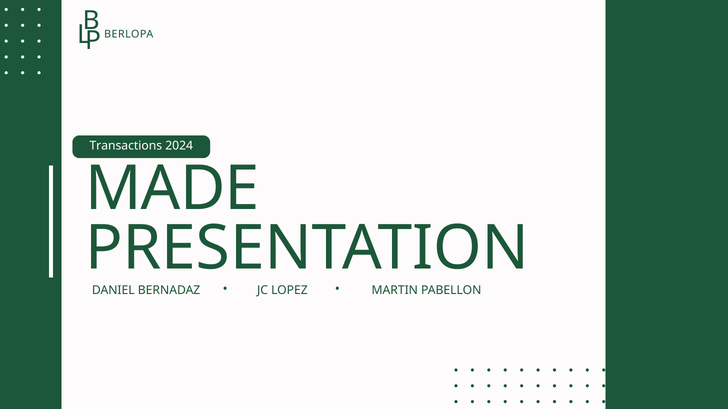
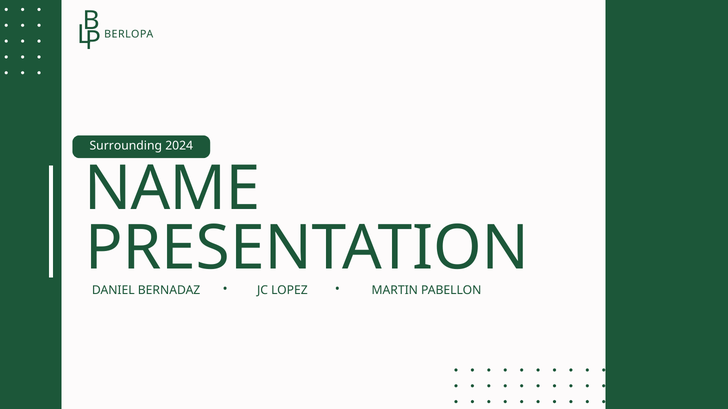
Transactions: Transactions -> Surrounding (126, 146)
MADE: MADE -> NAME (172, 189)
